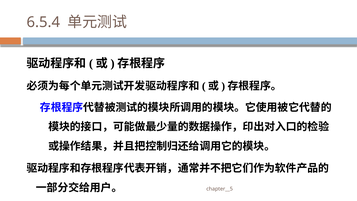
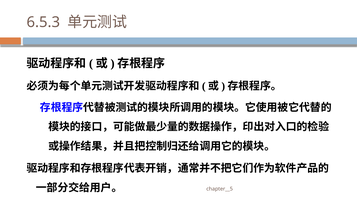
6.5.4: 6.5.4 -> 6.5.3 (43, 22)
